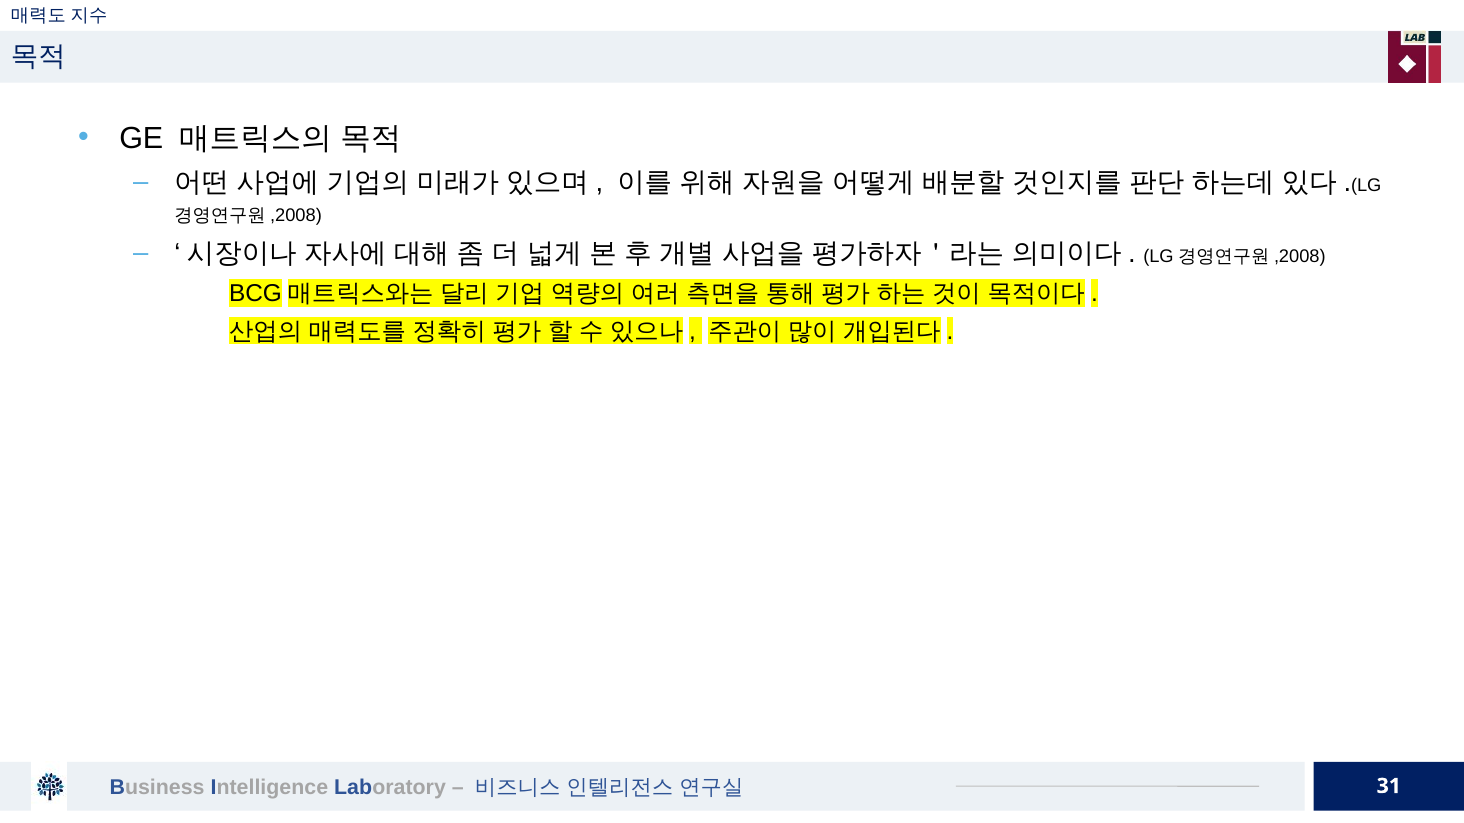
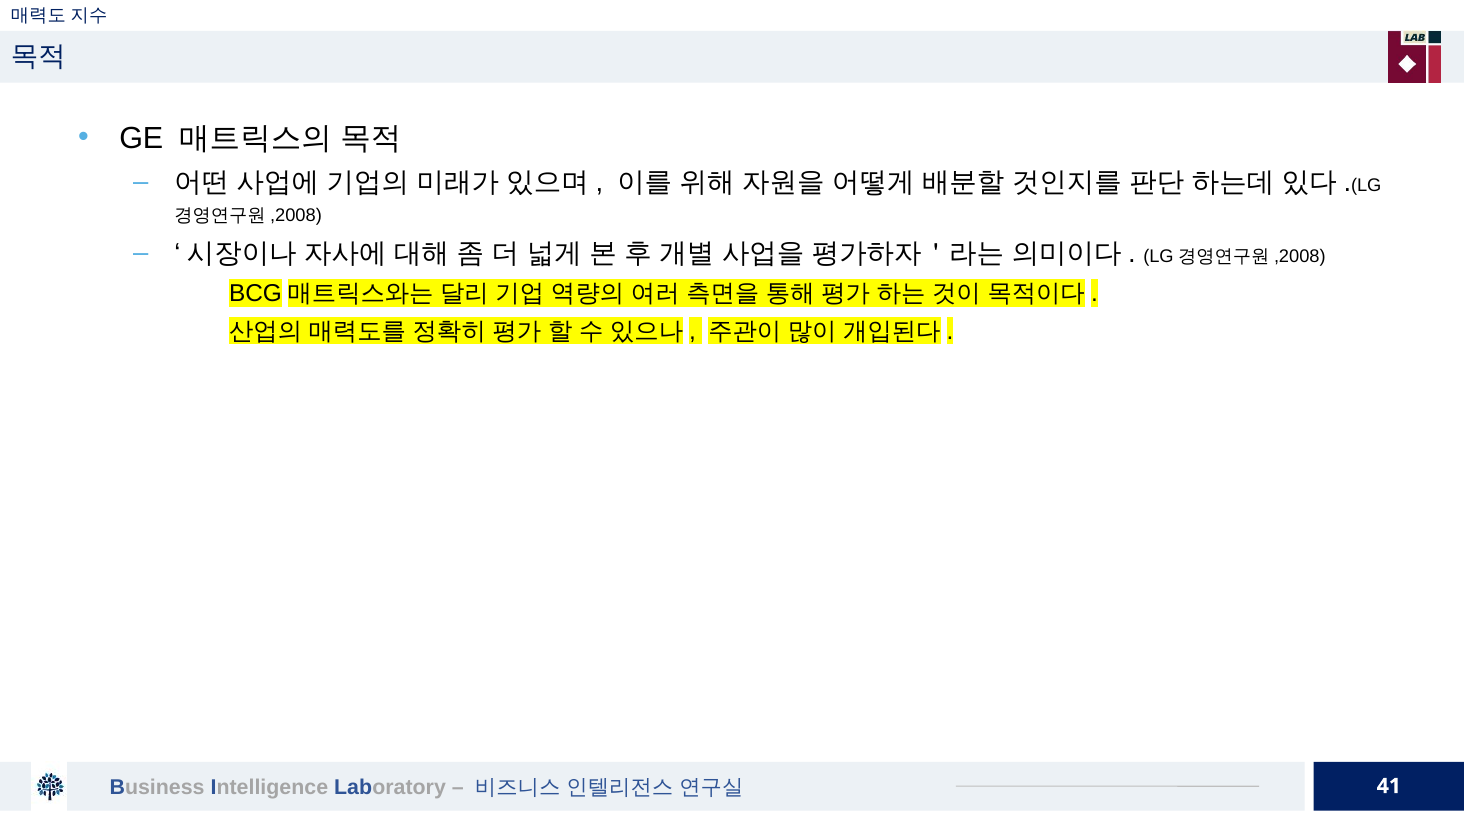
31: 31 -> 41 (1389, 786)
